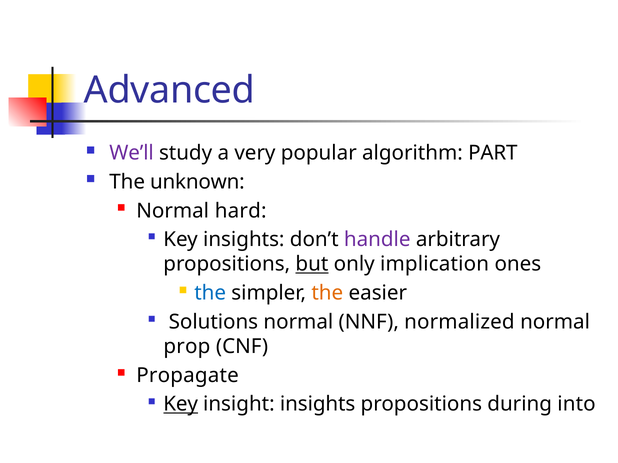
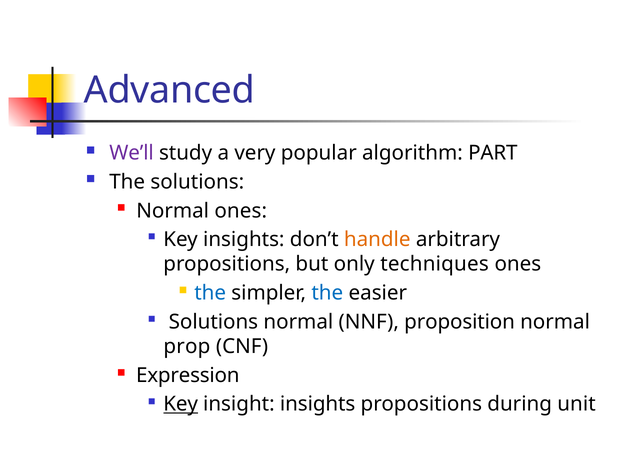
The unknown: unknown -> solutions (197, 182)
Normal hard: hard -> ones (241, 211)
handle colour: purple -> orange (377, 240)
but underline: present -> none (312, 264)
implication: implication -> techniques (435, 264)
the colour: orange -> blue (327, 293)
normalized: normalized -> proposition (460, 322)
Propagate: Propagate -> Expression (188, 376)
into: into -> unit (577, 405)
